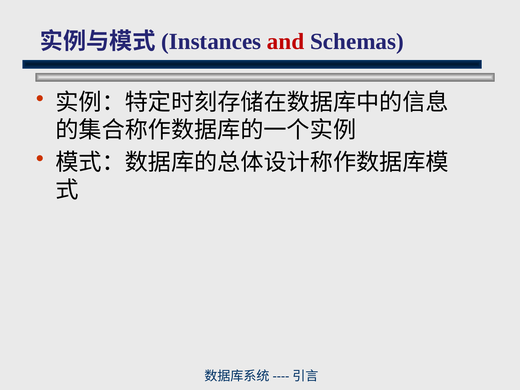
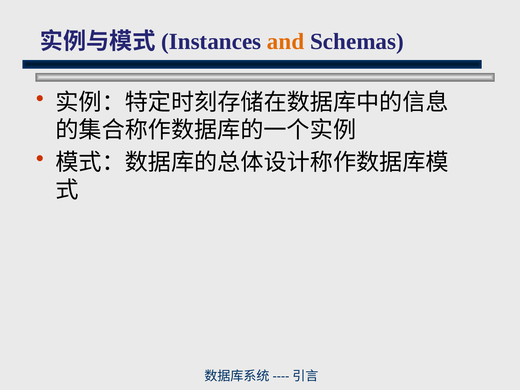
and colour: red -> orange (286, 41)
